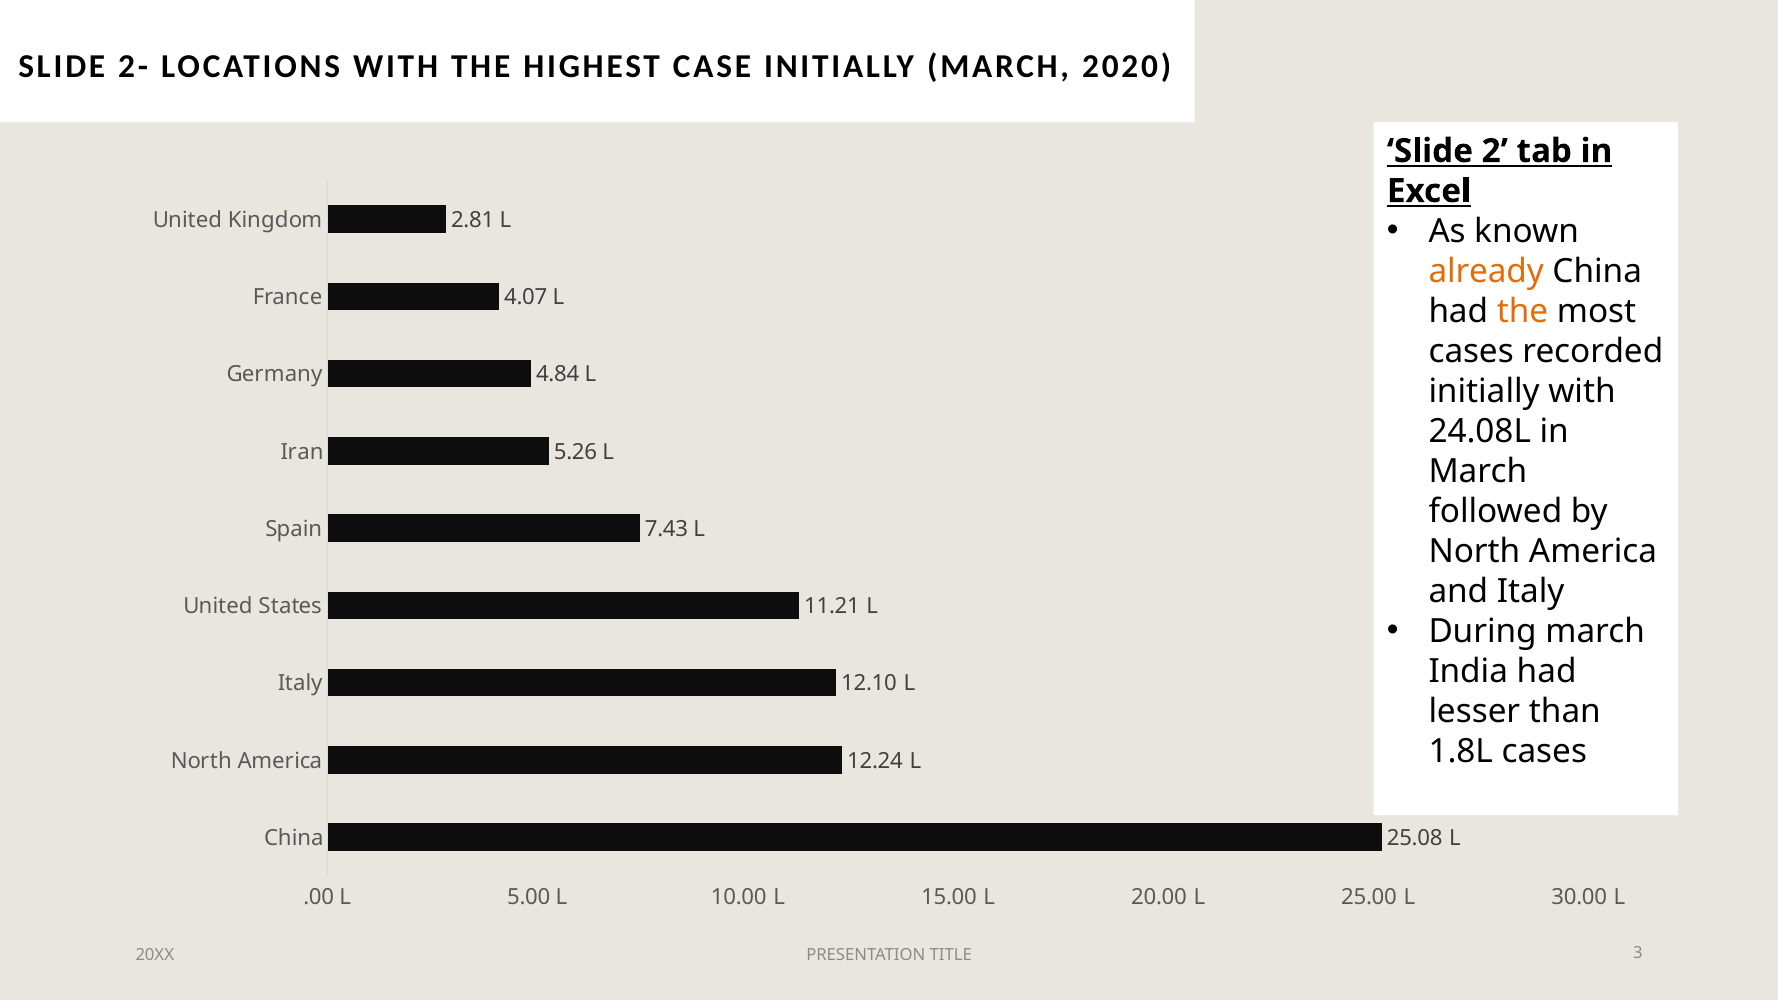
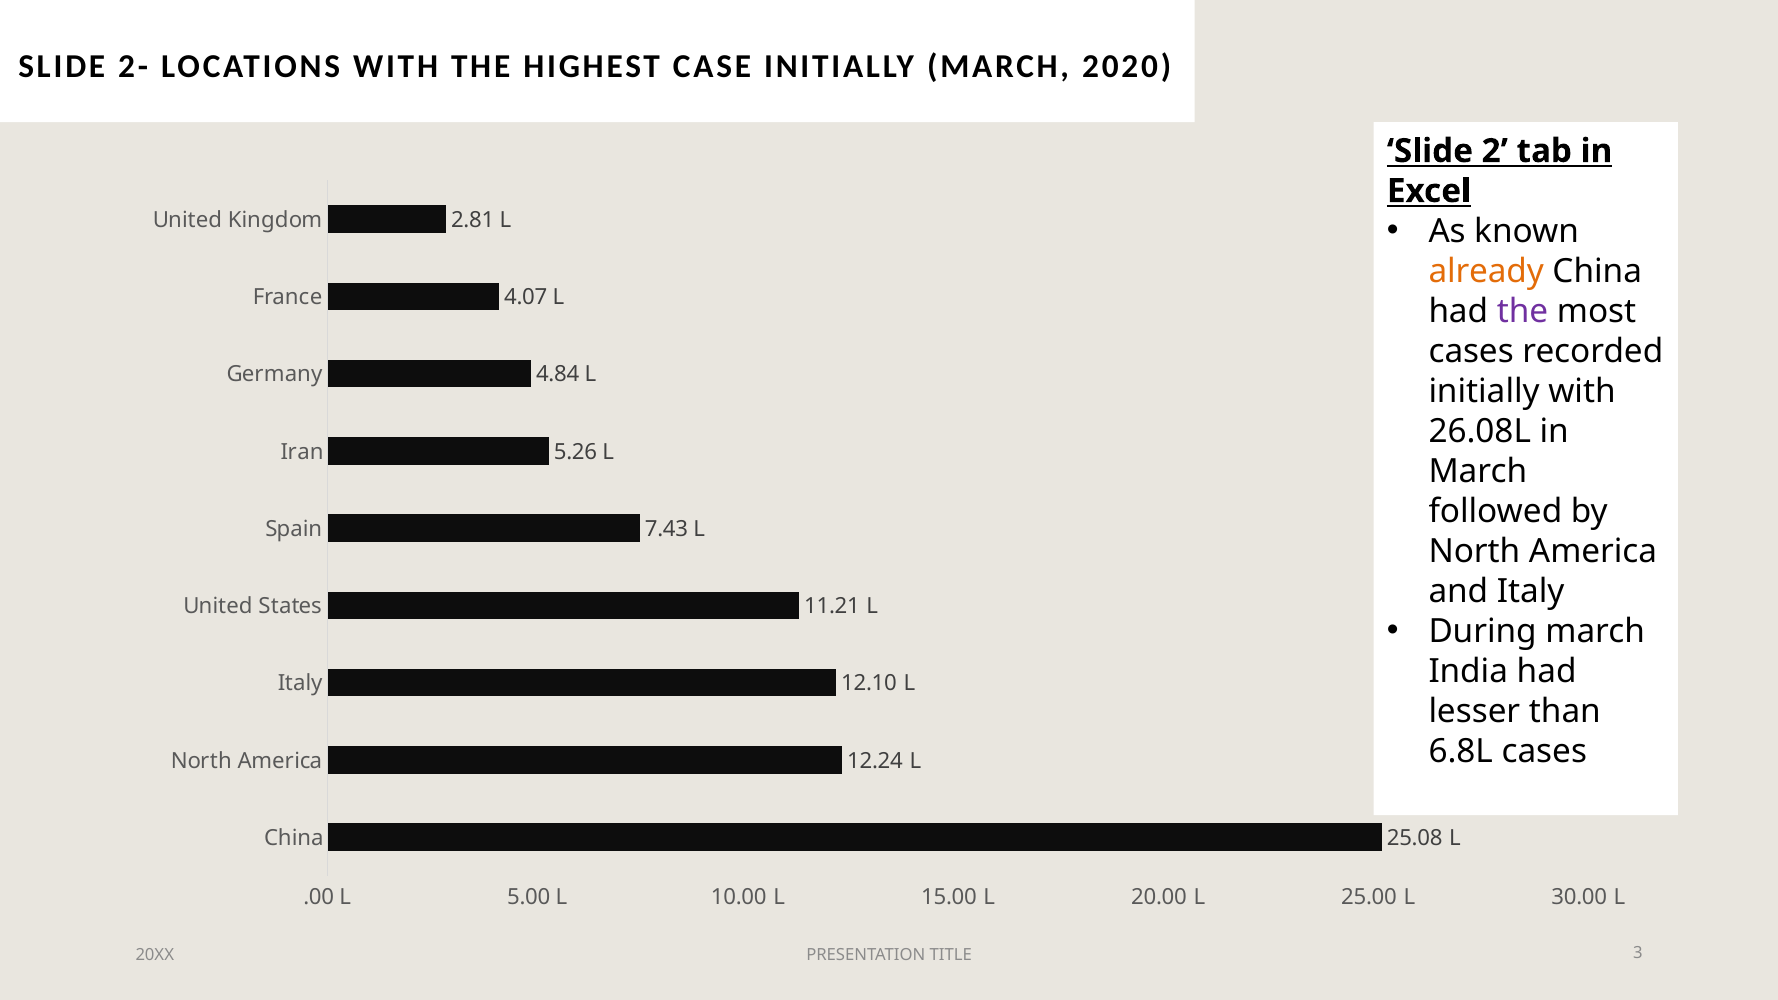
the colour: orange -> purple (1523, 311)
24.08L: 24.08L -> 26.08L (1480, 431)
1.8L: 1.8L -> 6.8L (1461, 751)
